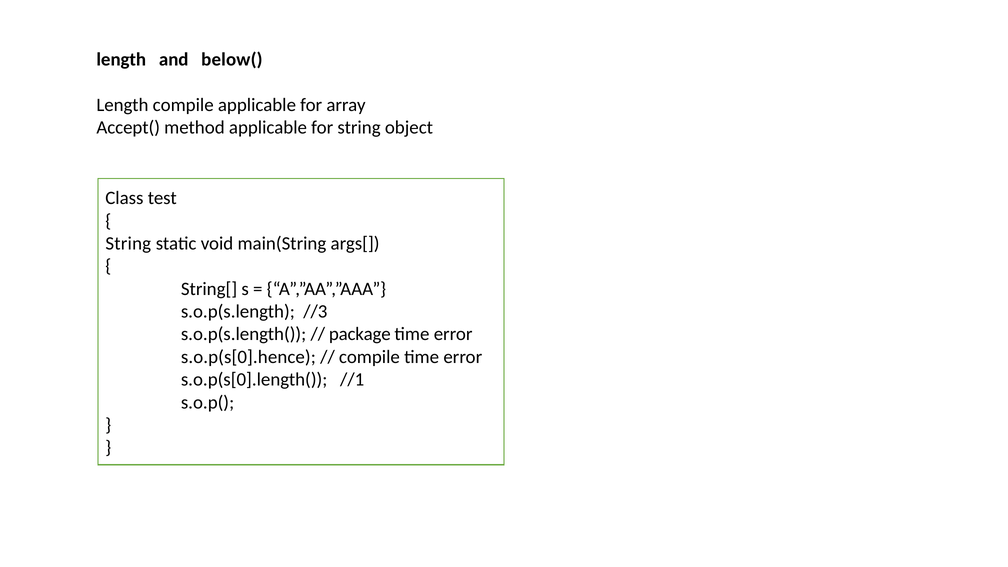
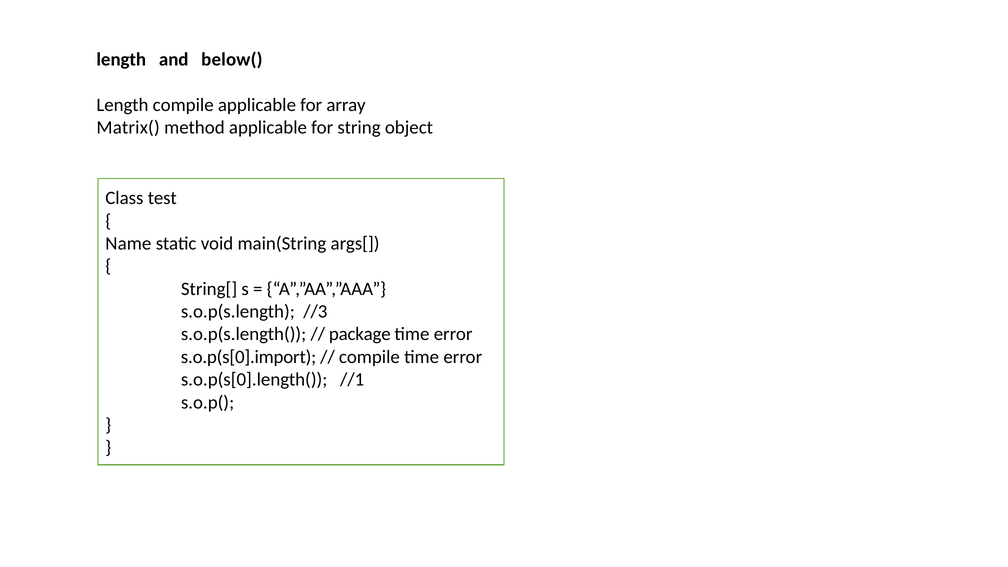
Accept(: Accept( -> Matrix( (128, 128)
String: String -> Name (128, 244)
s.o.p(s[0].hence: s.o.p(s[0].hence -> s.o.p(s[0].import (249, 357)
